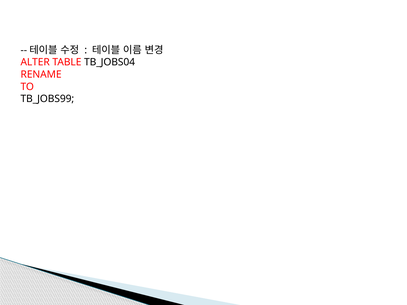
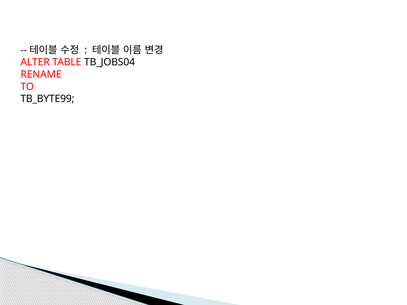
TB_JOBS99: TB_JOBS99 -> TB_BYTE99 (47, 99)
